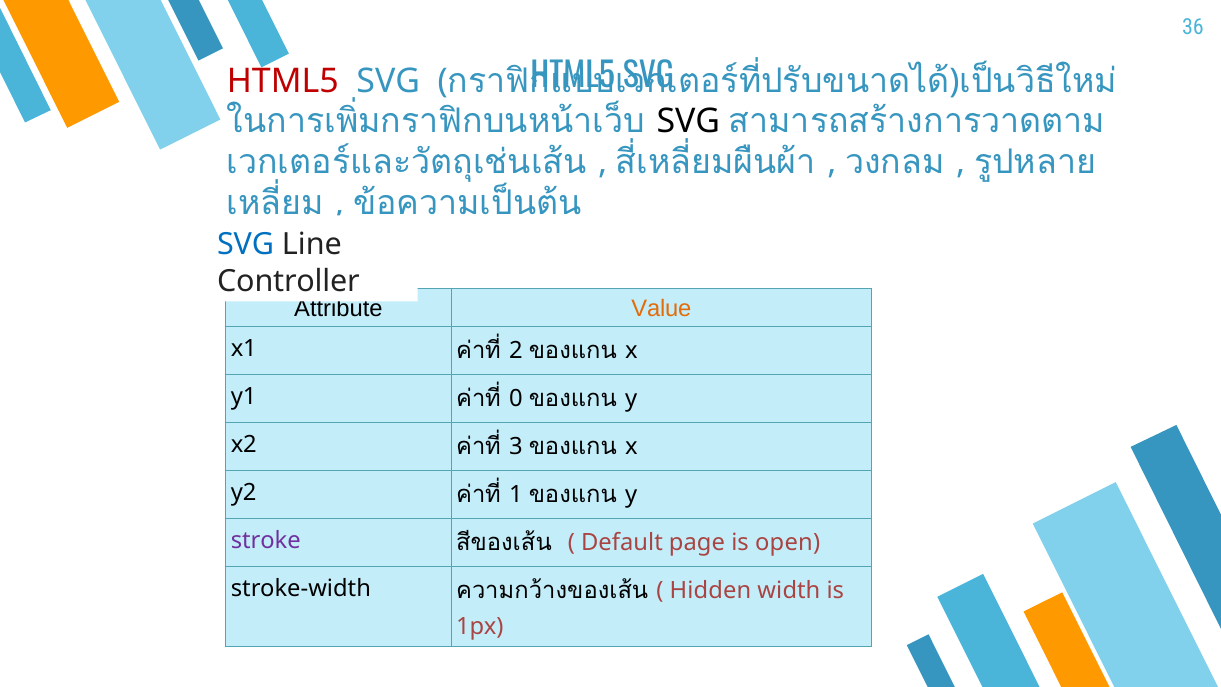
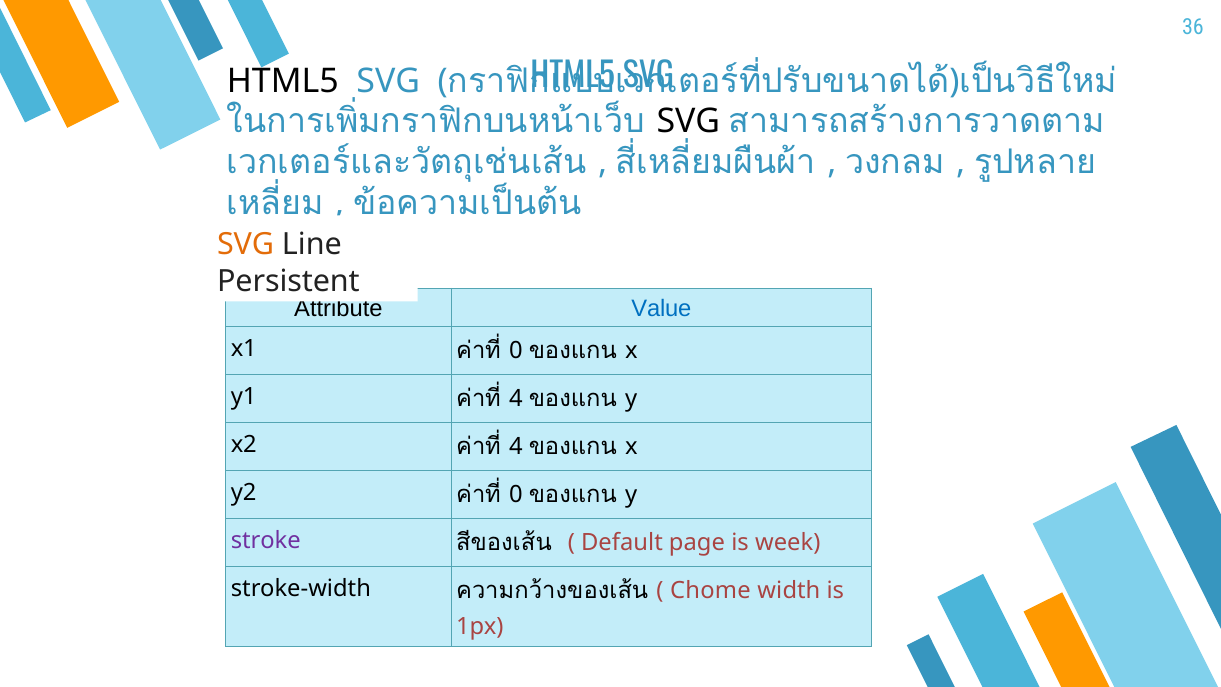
HTML5 colour: red -> black (283, 81)
SVG colour: blue -> orange (246, 244)
Controller: Controller -> Persistent (288, 281)
Value colour: orange -> blue (661, 308)
2: 2 -> 0 (516, 351)
0: 0 -> 4 (516, 399)
3: 3 -> 4 (516, 447)
1: 1 -> 0 (516, 495)
open: open -> week (788, 543)
Hidden: Hidden -> Chome (710, 591)
